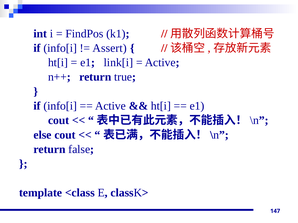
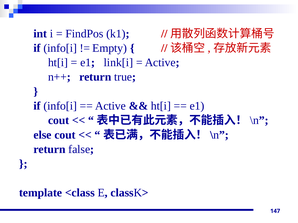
Assert: Assert -> Empty (110, 48)
